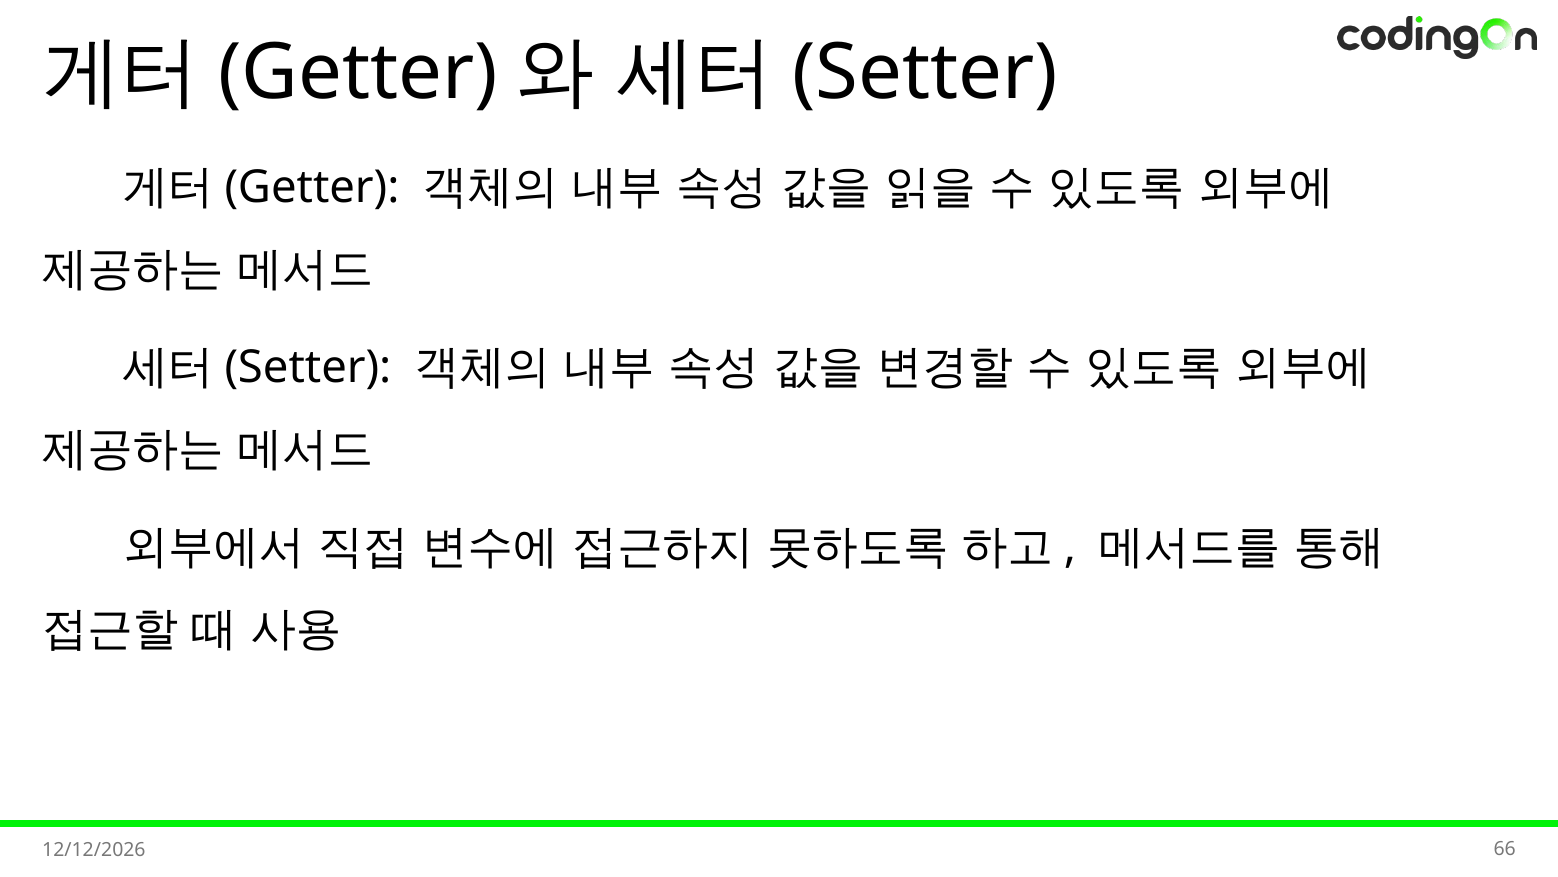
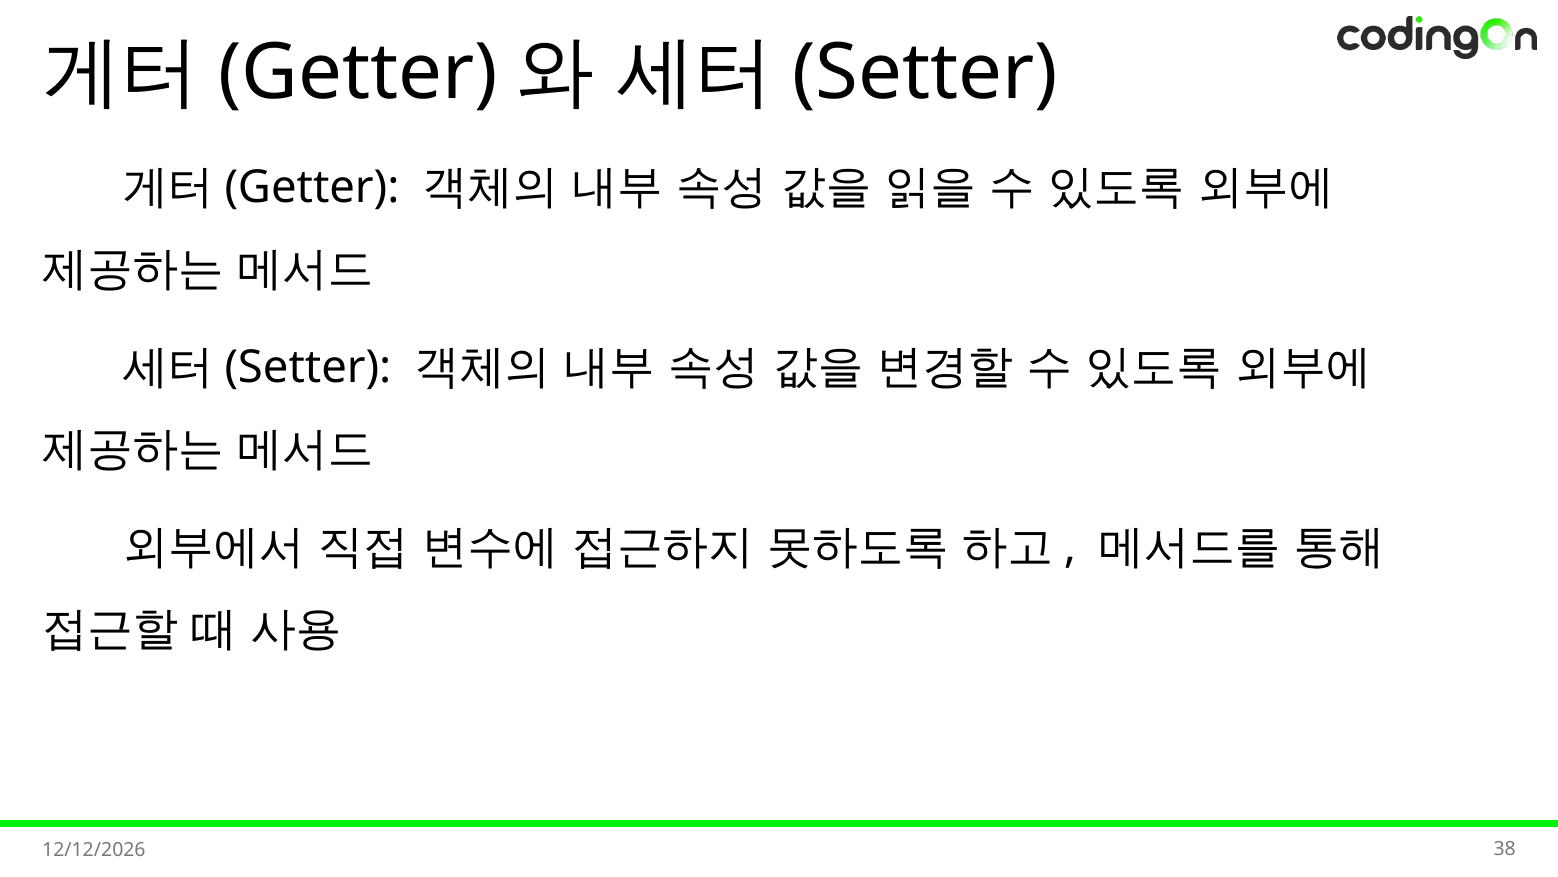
66: 66 -> 38 (1505, 849)
